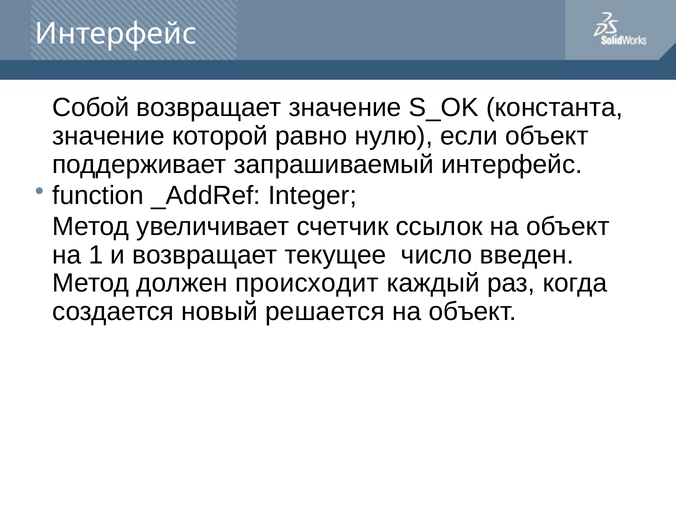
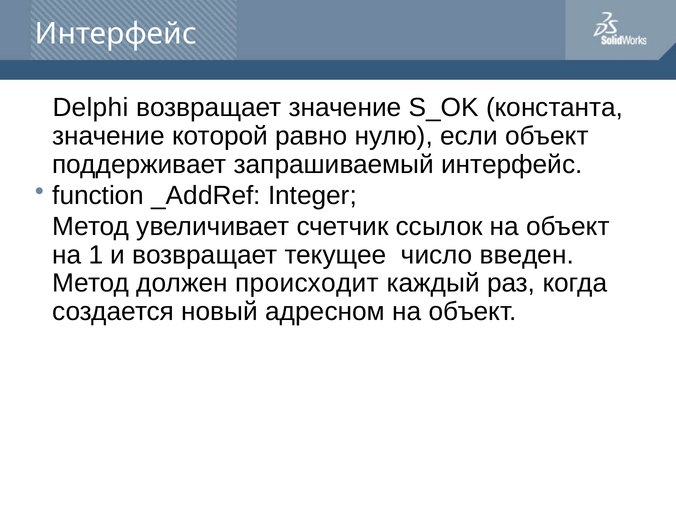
Собой: Собой -> Delphi (91, 108)
решается: решается -> адресном (325, 312)
